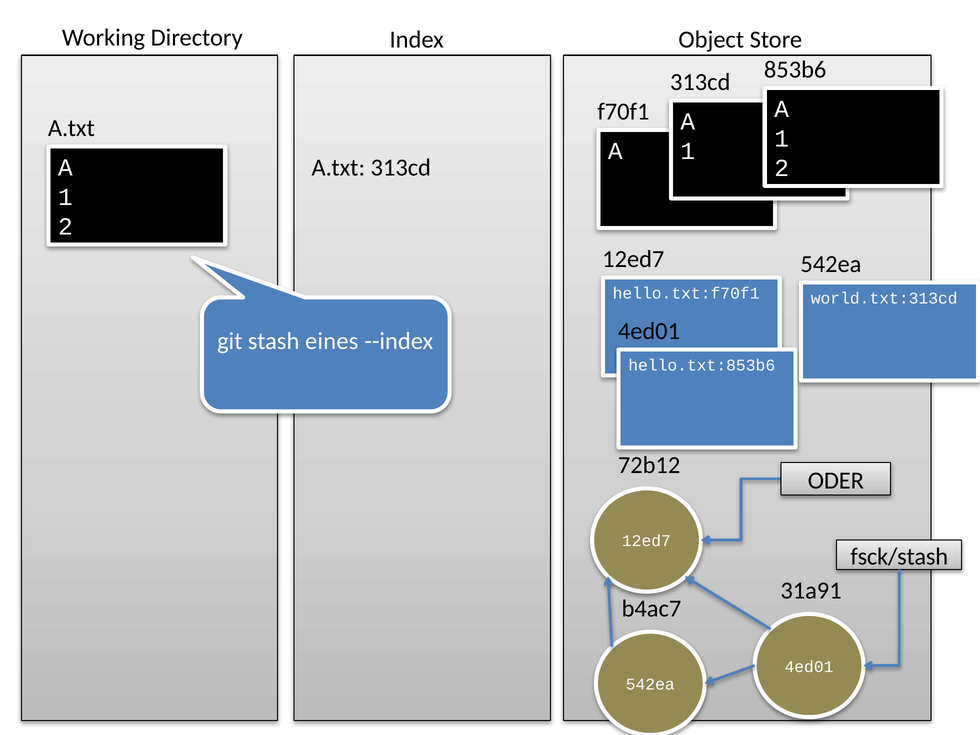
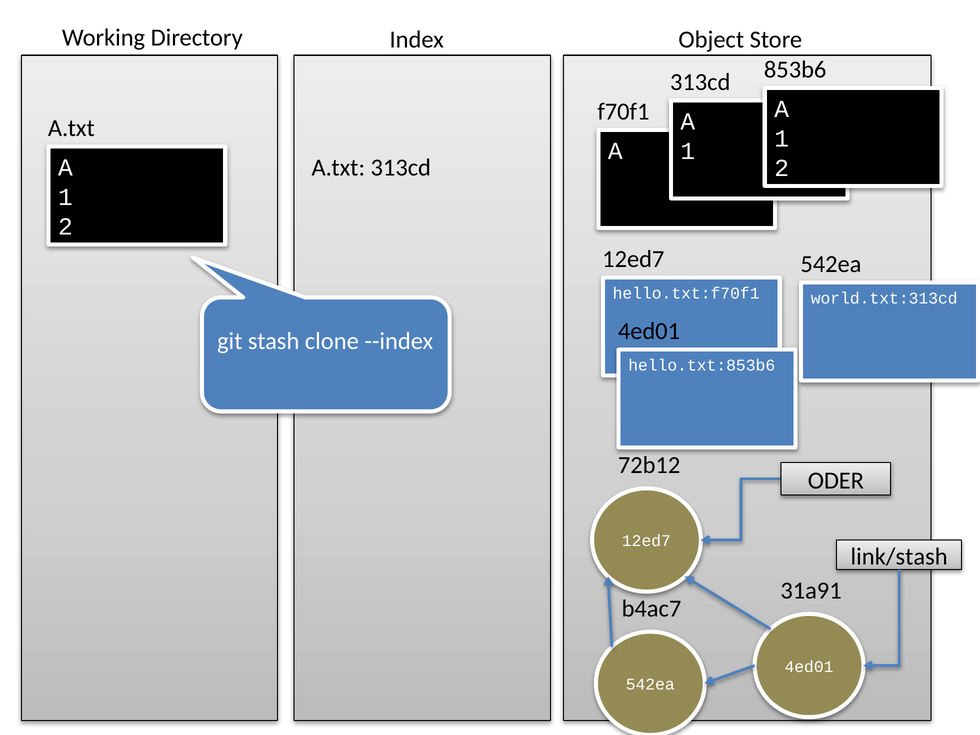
eines: eines -> clone (332, 341)
fsck/stash: fsck/stash -> link/stash (899, 556)
